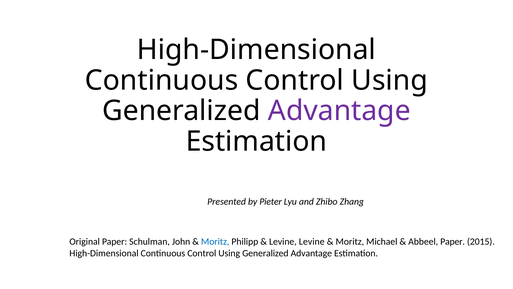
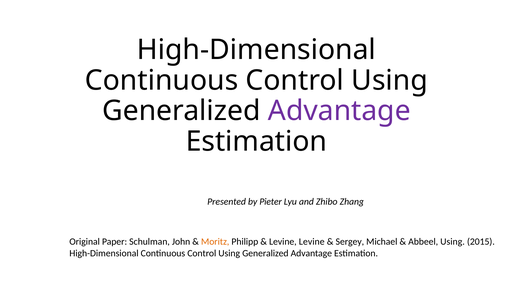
Moritz colour: blue -> orange (215, 241)
Moritz: Moritz -> Sergey (350, 241)
Abbeel Paper: Paper -> Using (453, 241)
